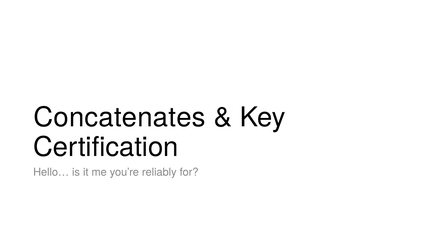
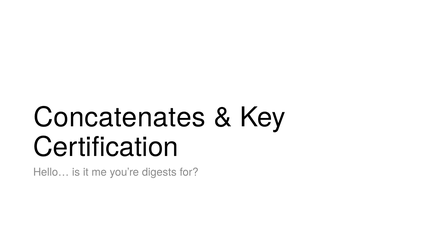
reliably: reliably -> digests (159, 172)
